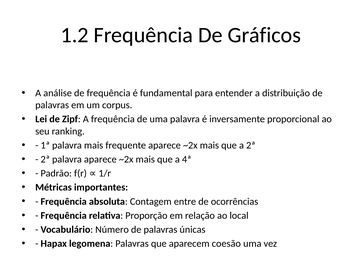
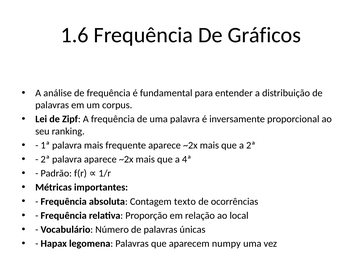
1.2: 1.2 -> 1.6 (75, 35)
entre: entre -> texto (185, 202)
coesão: coesão -> numpy (226, 244)
